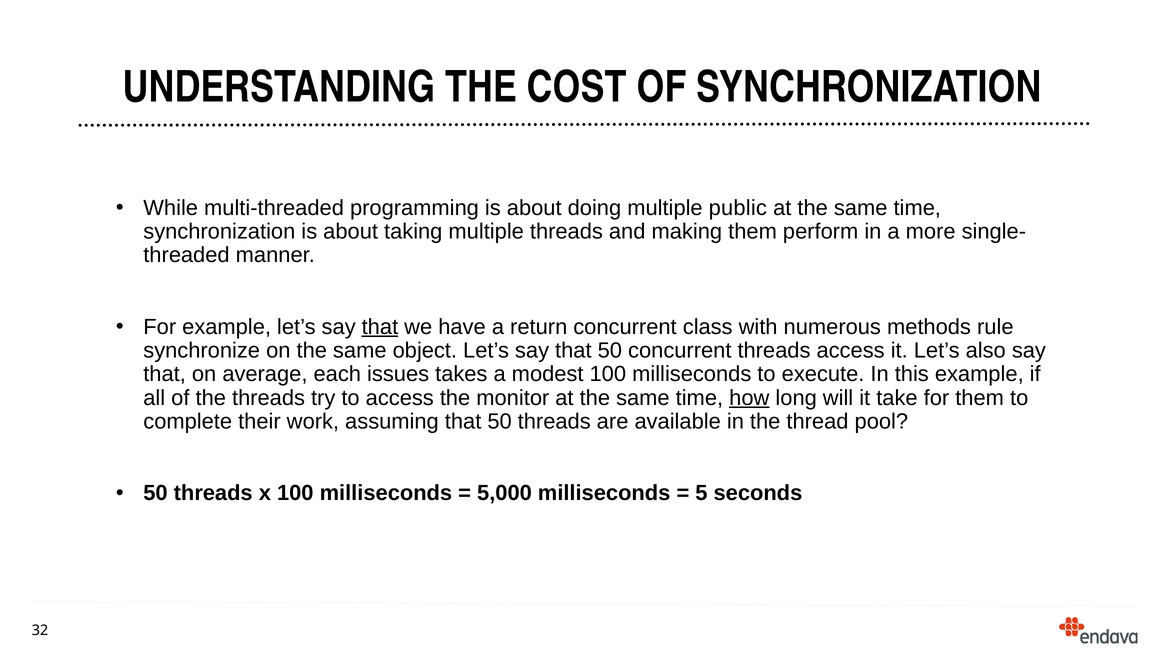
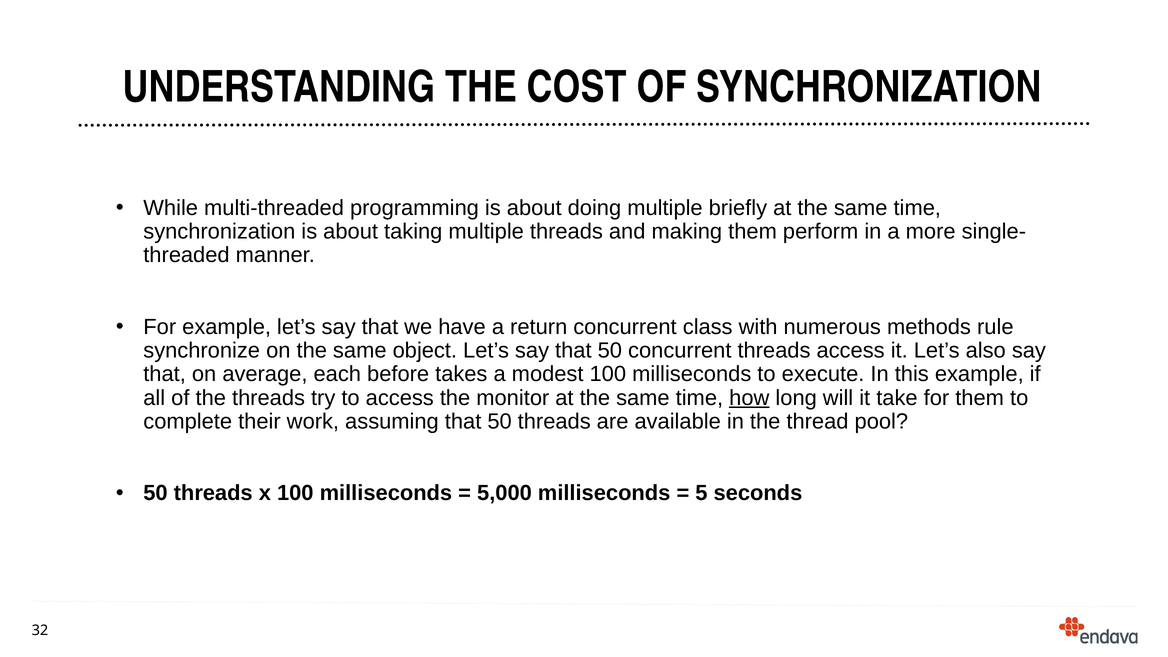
public: public -> briefly (738, 208)
that underline: present -> none (380, 327)
issues: issues -> before (398, 374)
